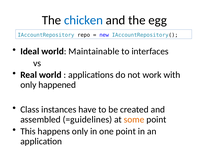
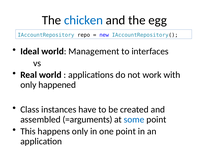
Maintainable: Maintainable -> Management (94, 51)
=guidelines: =guidelines -> =arguments (87, 119)
some colour: orange -> blue (134, 119)
